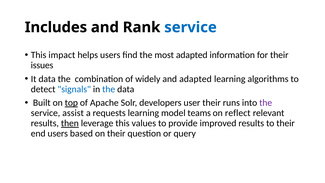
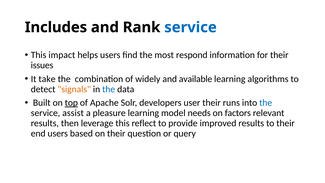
most adapted: adapted -> respond (192, 55)
It data: data -> take (47, 79)
and adapted: adapted -> available (196, 79)
signals colour: blue -> orange (74, 89)
the colour: purple -> blue (266, 103)
requests: requests -> pleasure (109, 113)
teams: teams -> needs (199, 113)
reflect: reflect -> factors (238, 113)
then underline: present -> none (70, 123)
values: values -> reflect (144, 123)
